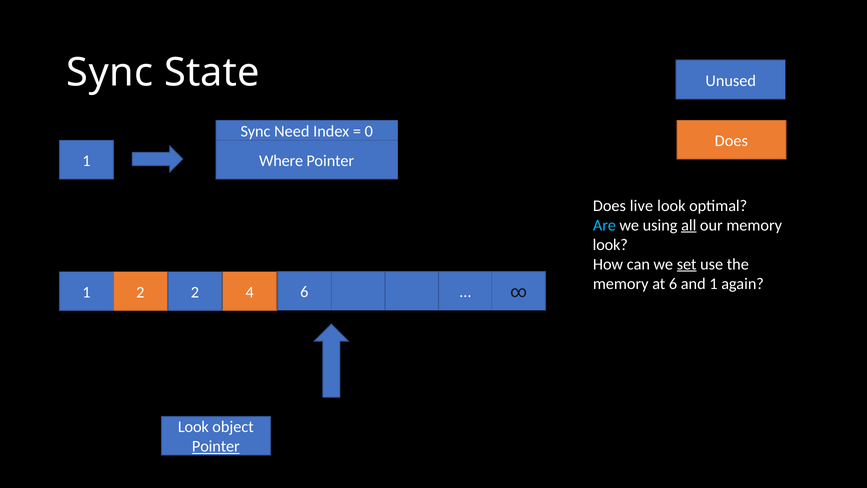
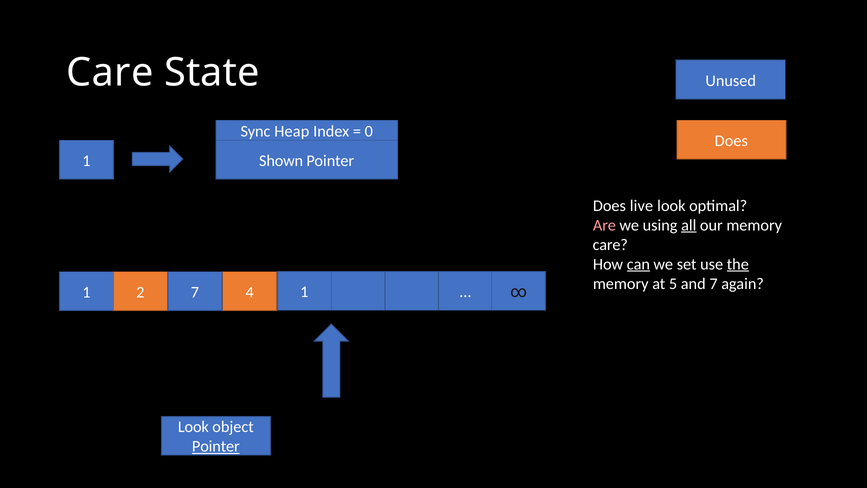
Sync: Sync -> Care (110, 73)
Need: Need -> Heap (292, 131)
Where: Where -> Shown (281, 161)
Are colour: light blue -> pink (604, 225)
look: look -> care (610, 245)
can underline: none -> present (638, 264)
set underline: present -> none (687, 264)
the underline: none -> present (738, 264)
at 6: 6 -> 5 (673, 284)
and 1: 1 -> 7 (714, 284)
2 2: 2 -> 7 (195, 292)
4 6: 6 -> 1 (304, 292)
